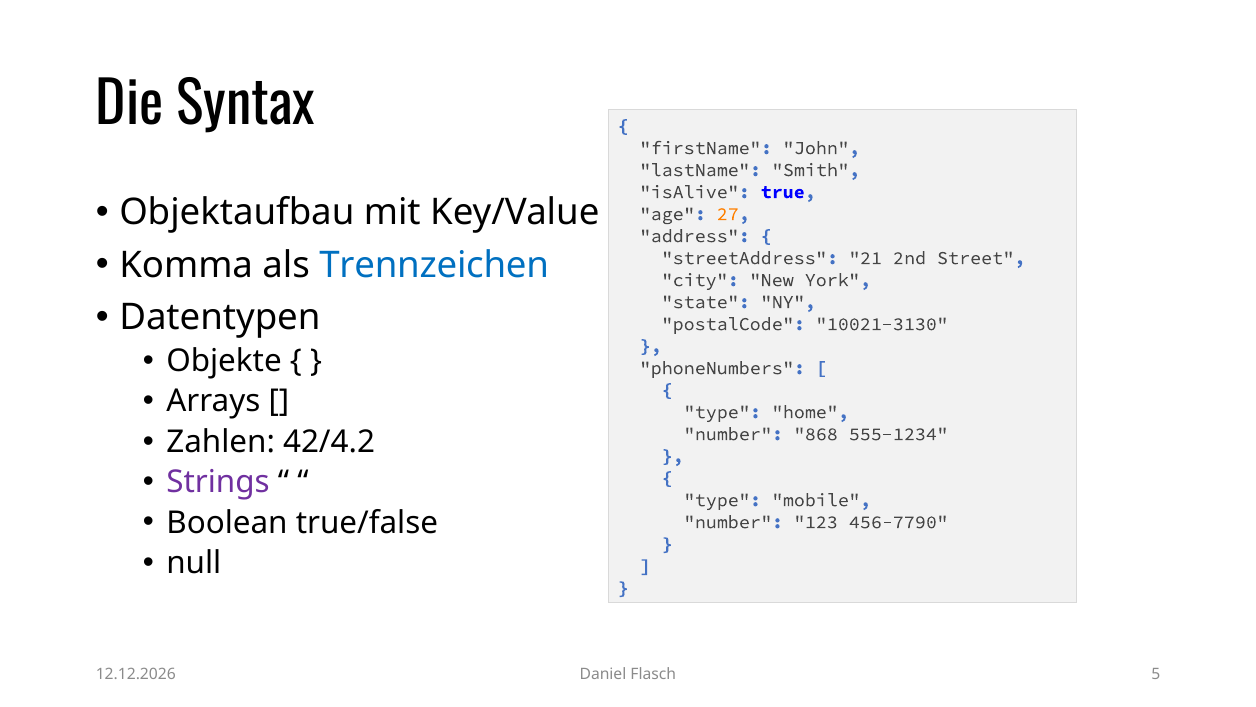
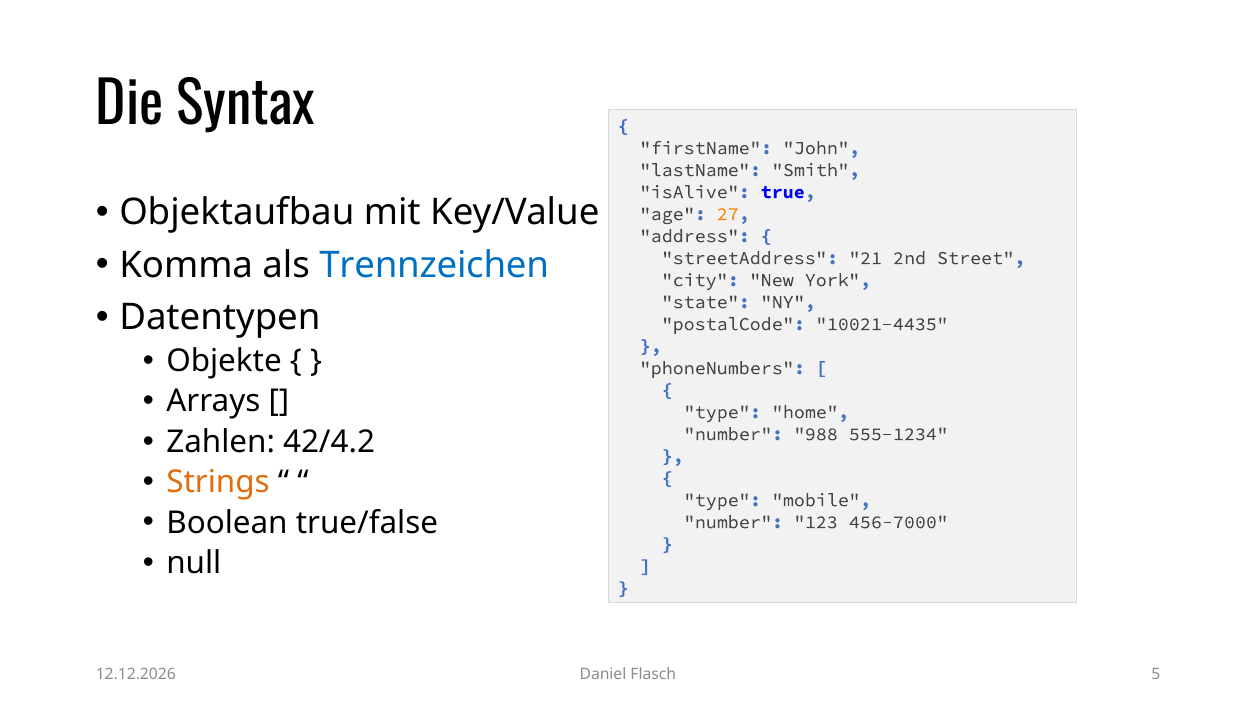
10021-3130: 10021-3130 -> 10021-4435 (882, 324)
868: 868 -> 988 (816, 434)
Strings colour: purple -> orange (218, 482)
456-7790: 456-7790 -> 456-7000 (898, 522)
